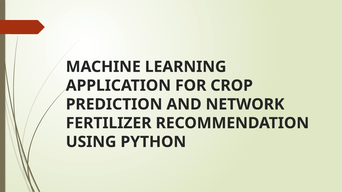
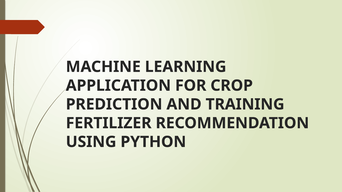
NETWORK: NETWORK -> TRAINING (245, 105)
